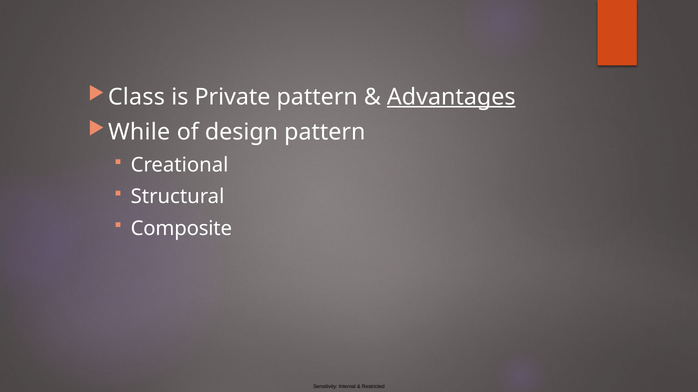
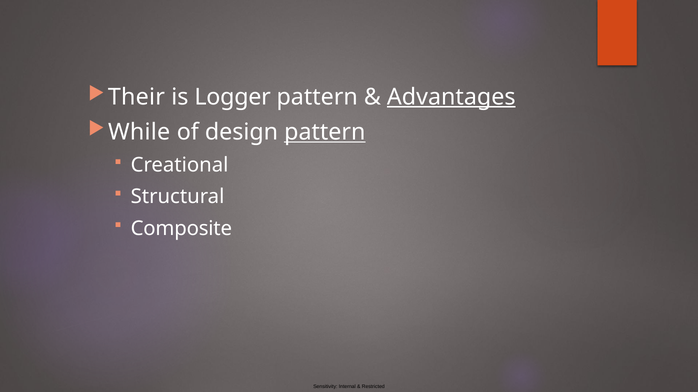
Class: Class -> Their (136, 97)
Private: Private -> Logger (233, 97)
pattern underline: none -> present (325, 132)
